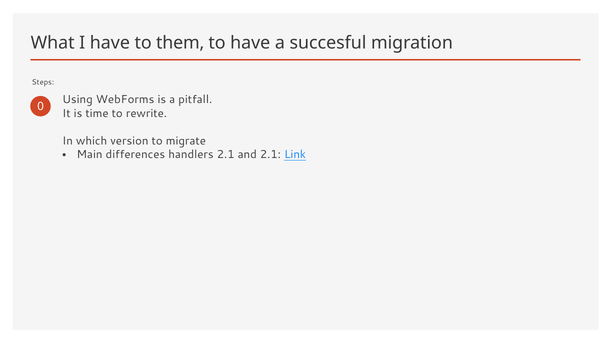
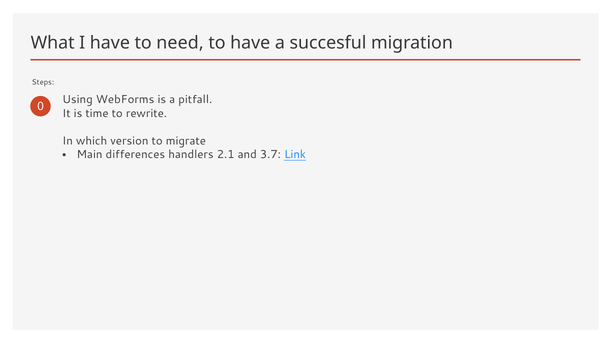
them: them -> need (180, 43)
and 2.1: 2.1 -> 3.7 (270, 155)
